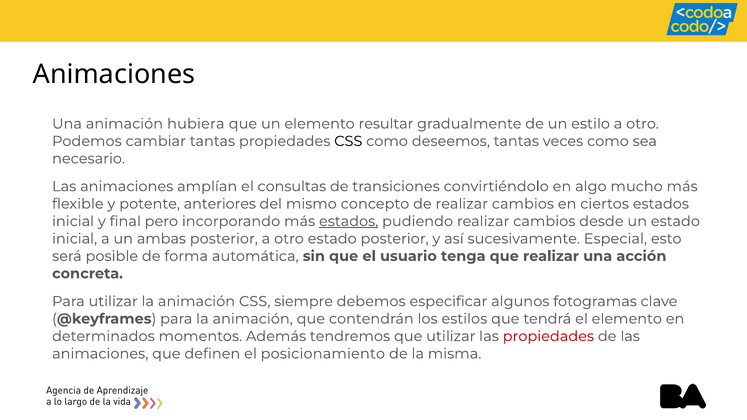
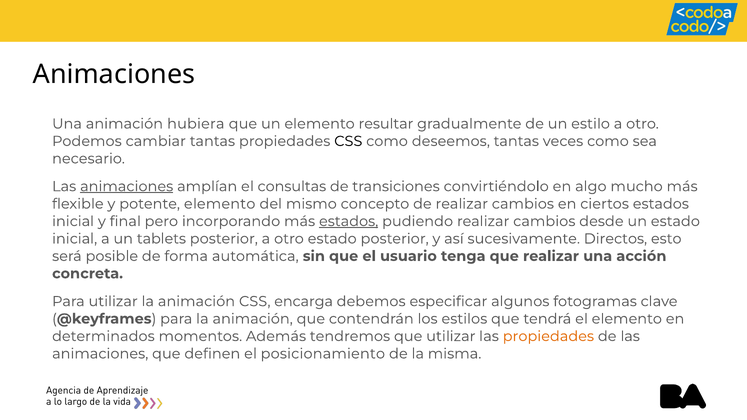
animaciones underline: none -> present (127, 187)
potente anteriores: anteriores -> elemento (220, 204)
ambas: ambas -> tablets (161, 239)
Especial: Especial -> Directos (615, 239)
siempre: siempre -> encarga (304, 302)
propiedades colour: red -> orange (548, 336)
